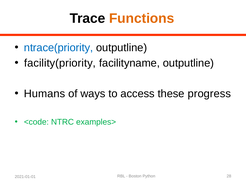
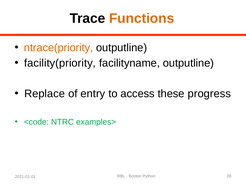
ntrace(priority colour: blue -> orange (59, 48)
Humans: Humans -> Replace (45, 93)
ways: ways -> entry (93, 93)
